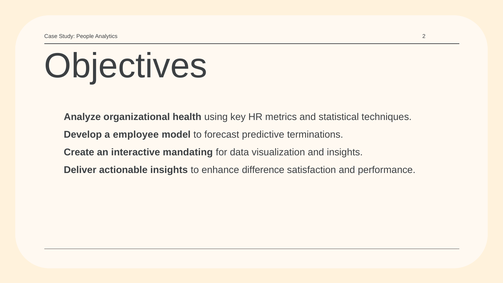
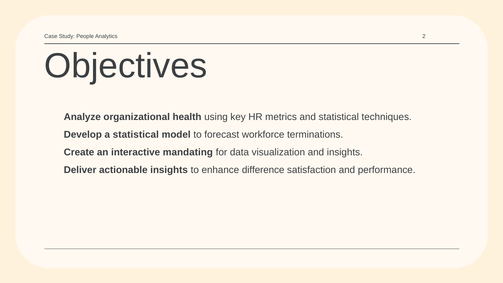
a employee: employee -> statistical (136, 135)
predictive: predictive -> workforce (263, 135)
